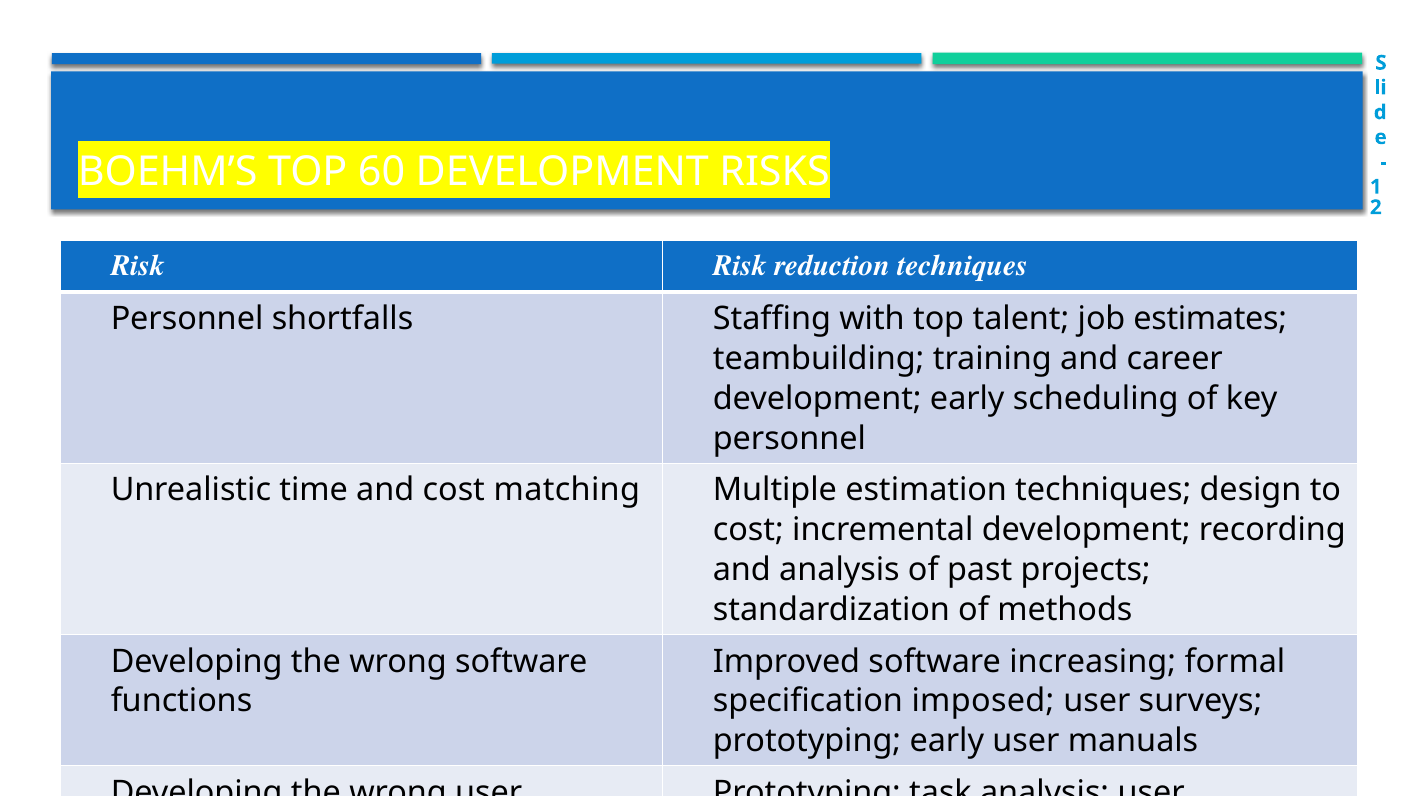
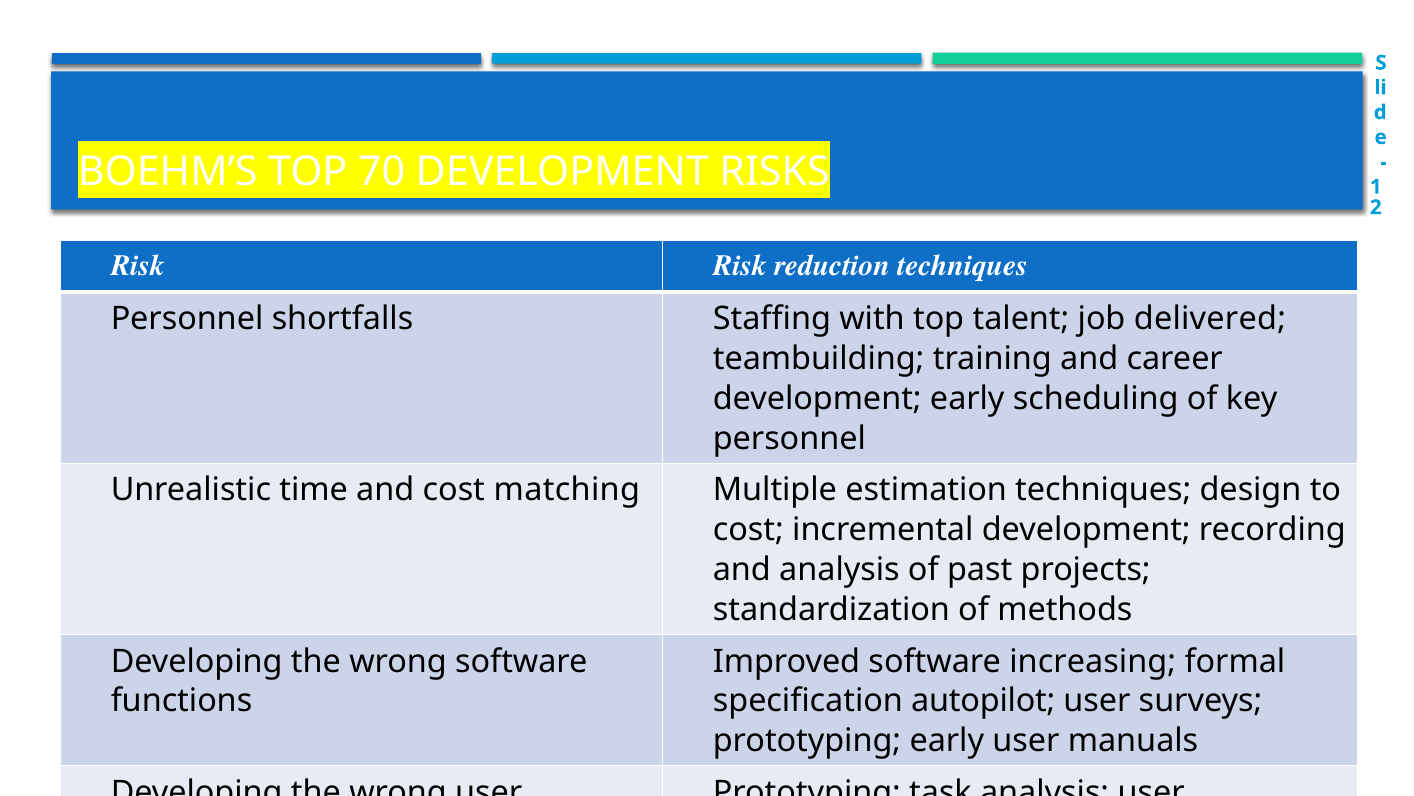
60: 60 -> 70 (382, 172)
estimates: estimates -> delivered (1210, 319)
imposed: imposed -> autopilot (983, 701)
